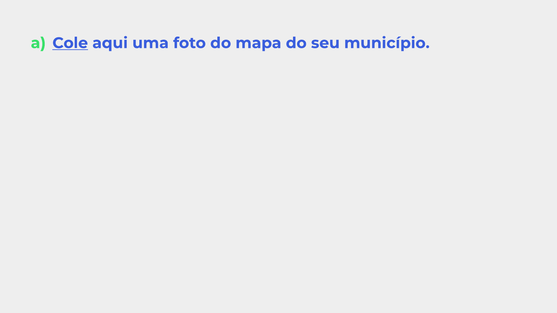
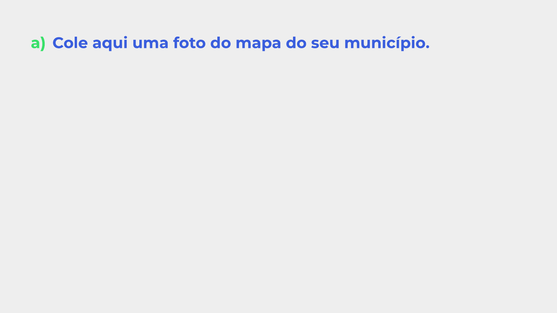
Cole underline: present -> none (70, 43)
